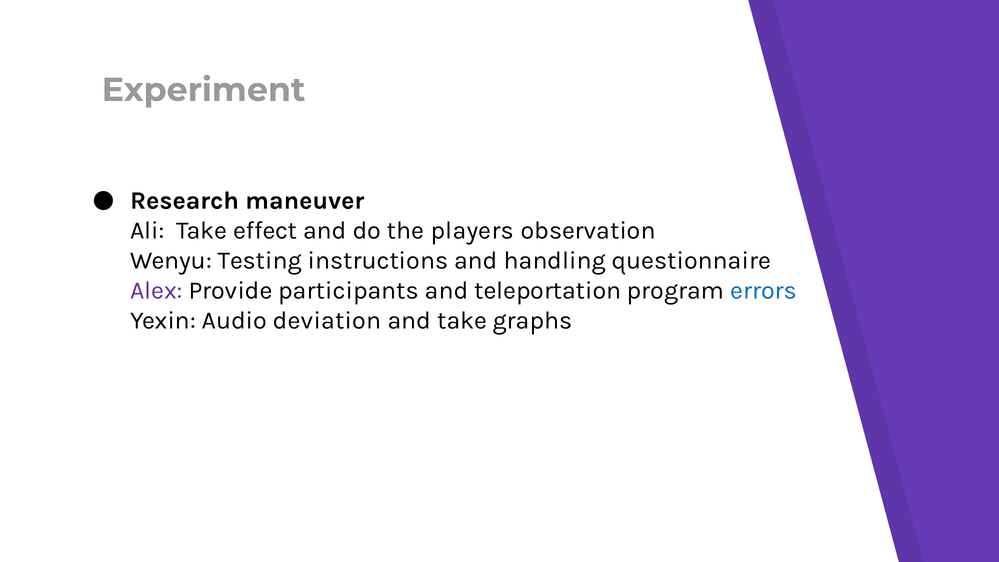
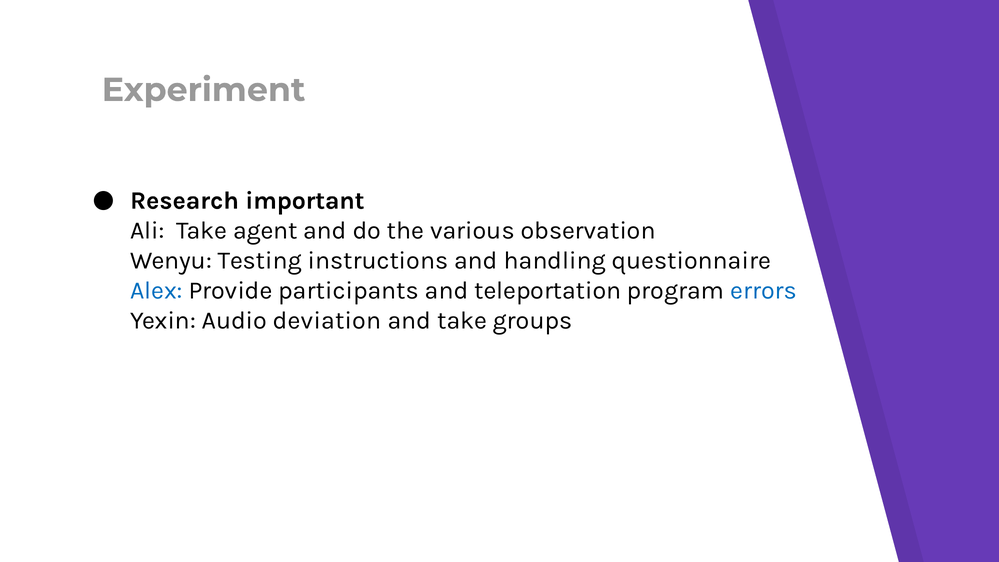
maneuver: maneuver -> important (305, 200)
effect: effect -> agent (265, 230)
players: players -> various (472, 230)
Alex colour: purple -> blue (156, 290)
graphs: graphs -> groups (533, 320)
